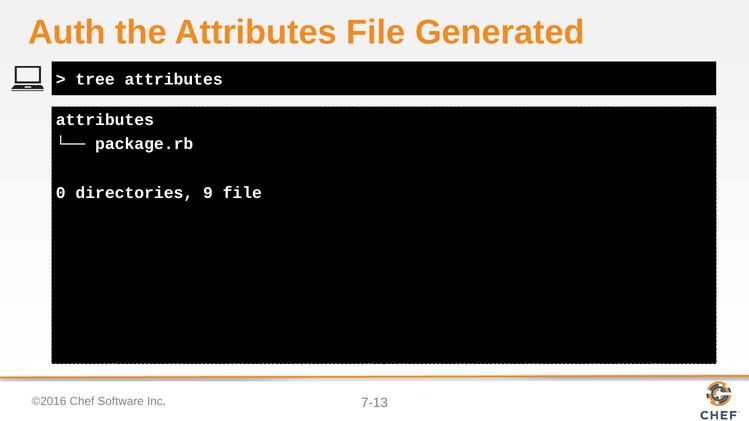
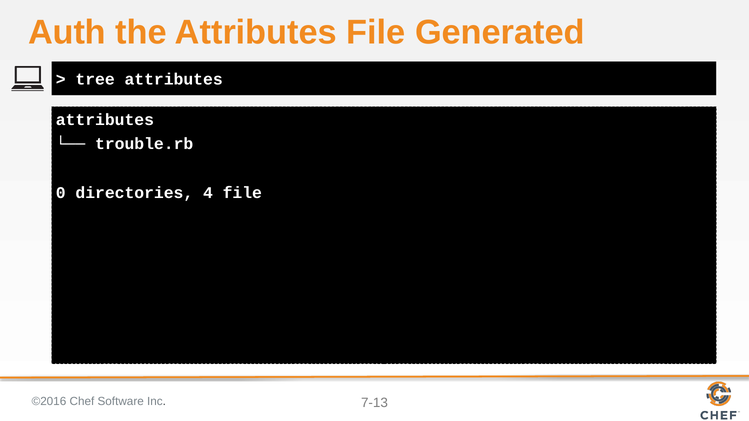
package.rb: package.rb -> trouble.rb (144, 144)
9: 9 -> 4 (208, 193)
